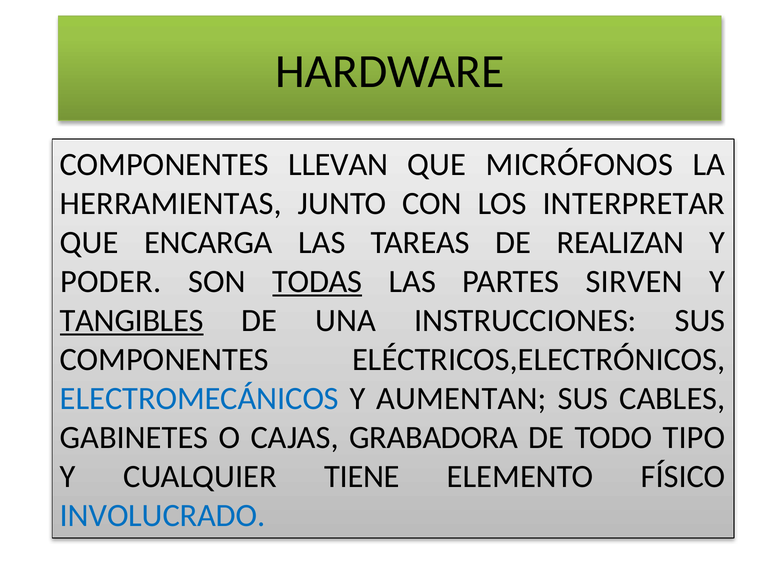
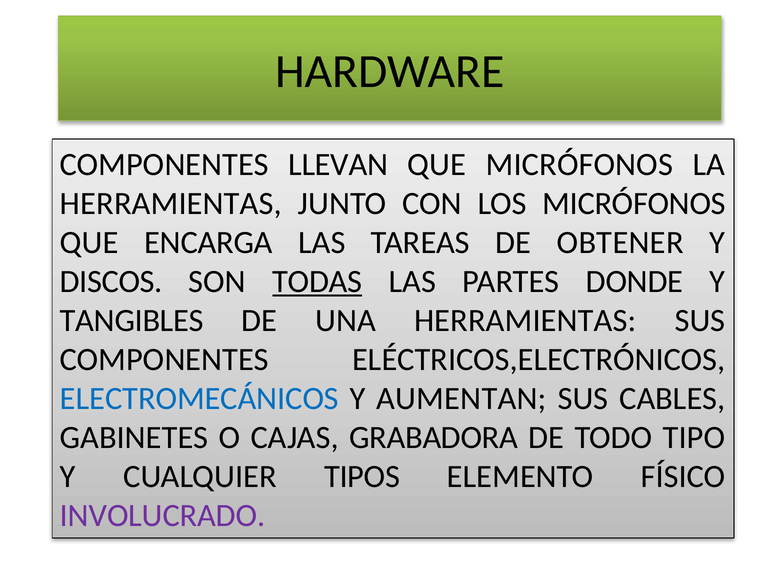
LOS INTERPRETAR: INTERPRETAR -> MICRÓFONOS (634, 204)
REALIZAN: REALIZAN -> OBTENER (620, 243)
PODER: PODER -> DISCOS (111, 282)
SIRVEN: SIRVEN -> DONDE (634, 282)
TANGIBLES underline: present -> none (132, 321)
UNA INSTRUCCIONES: INSTRUCCIONES -> HERRAMIENTAS (525, 321)
TIENE: TIENE -> TIPOS (362, 477)
INVOLUCRADO colour: blue -> purple (163, 516)
